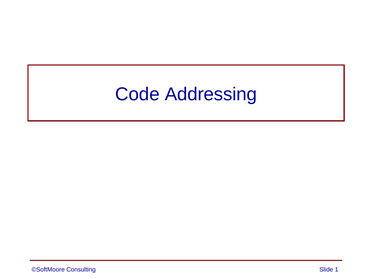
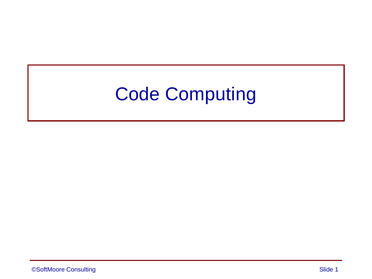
Addressing: Addressing -> Computing (211, 94)
